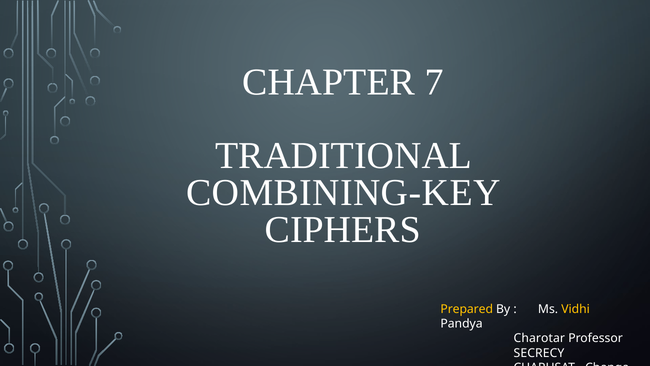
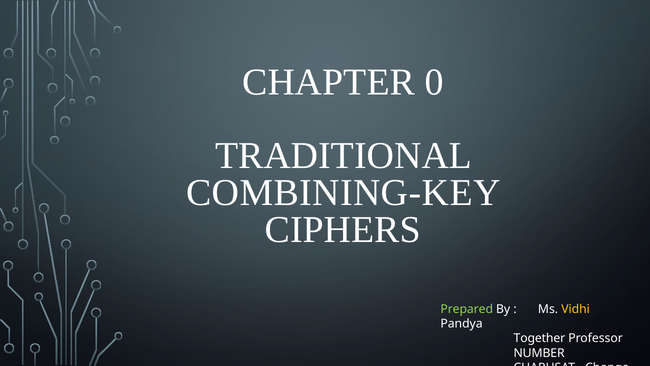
7: 7 -> 0 (434, 82)
Prepared colour: yellow -> light green (467, 309)
Charotar: Charotar -> Together (539, 338)
SECRECY: SECRECY -> NUMBER (539, 353)
